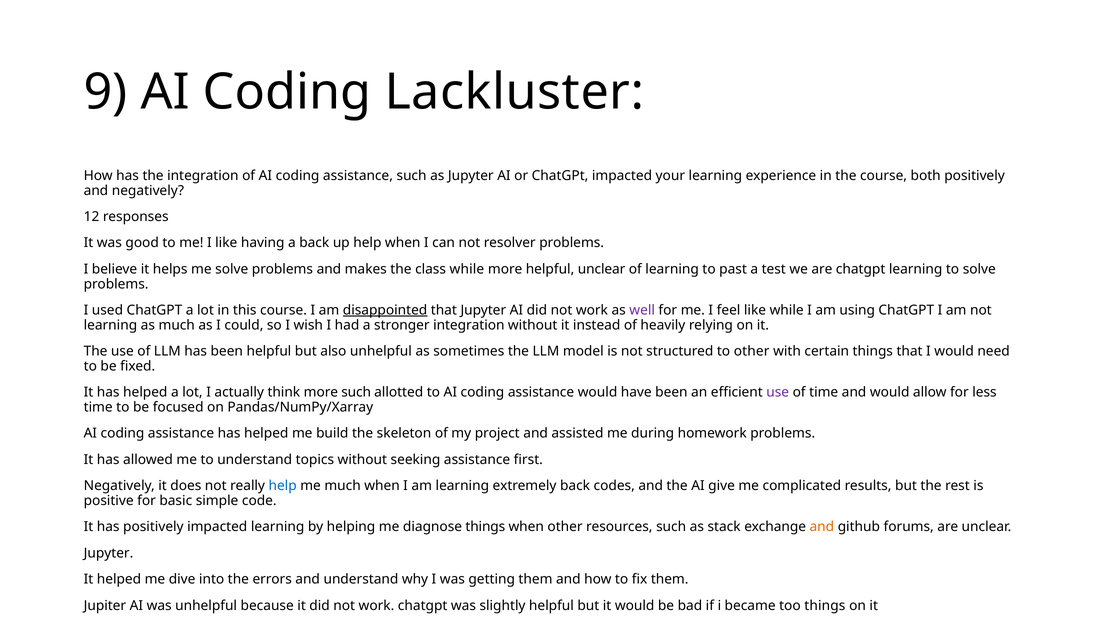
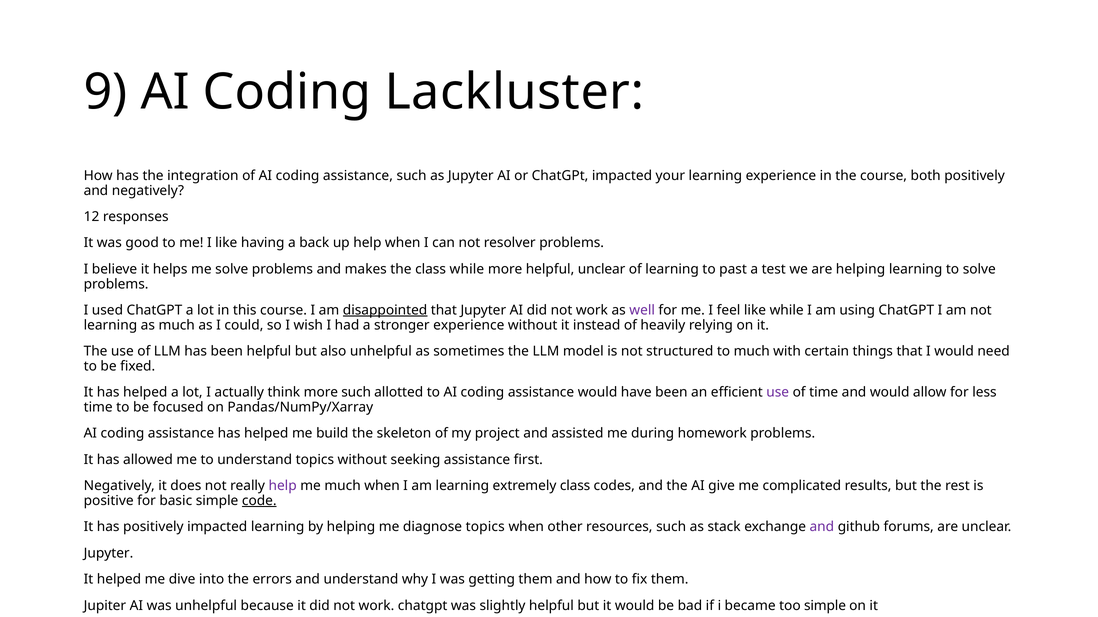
are chatgpt: chatgpt -> helping (861, 269)
stronger integration: integration -> experience (469, 325)
to other: other -> much (752, 352)
help colour: blue -> purple (283, 486)
extremely back: back -> class (575, 486)
code underline: none -> present (259, 501)
diagnose things: things -> topics (485, 527)
and colour: orange -> purple (822, 527)
too things: things -> simple (825, 606)
